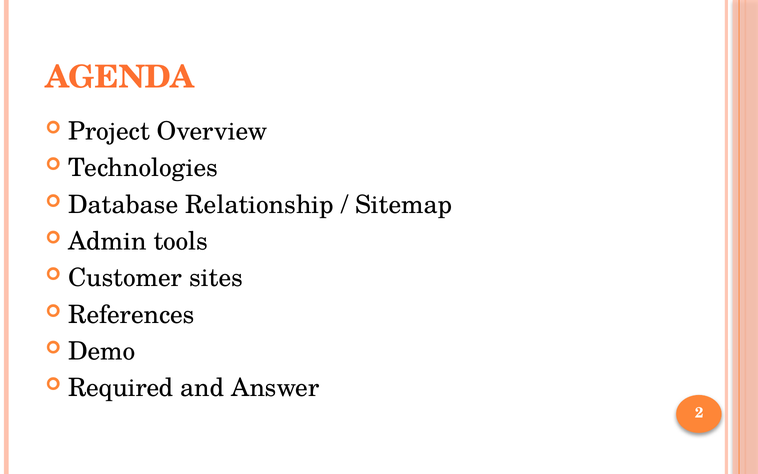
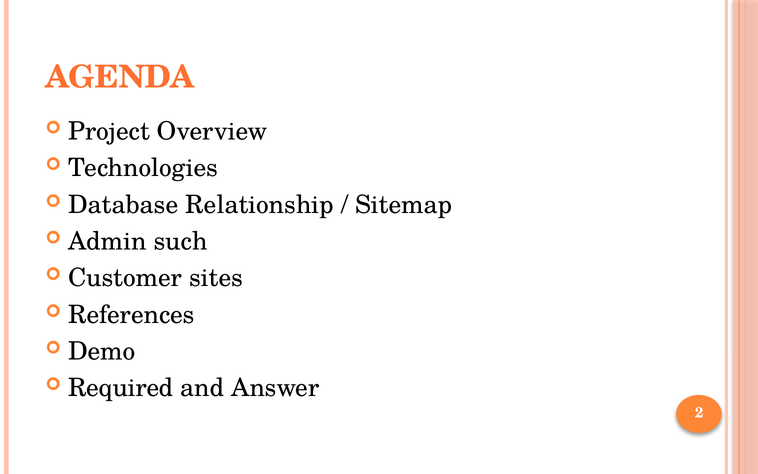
tools: tools -> such (181, 241)
